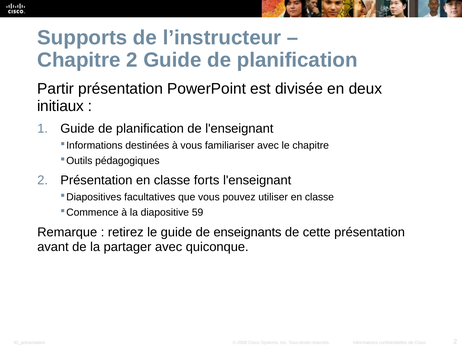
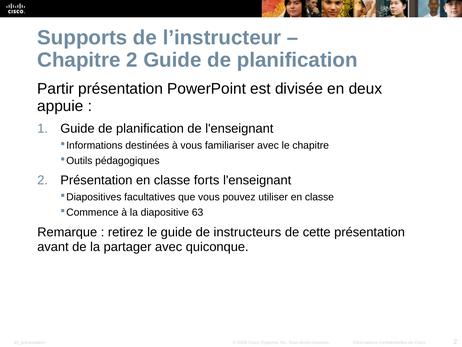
initiaux: initiaux -> appuie (60, 106)
59: 59 -> 63 (198, 212)
enseignants: enseignants -> instructeurs (247, 232)
